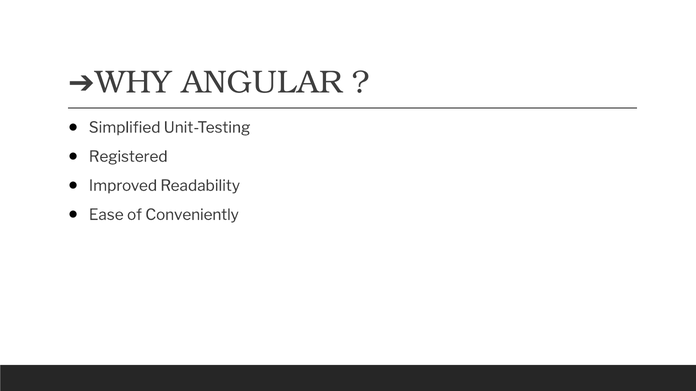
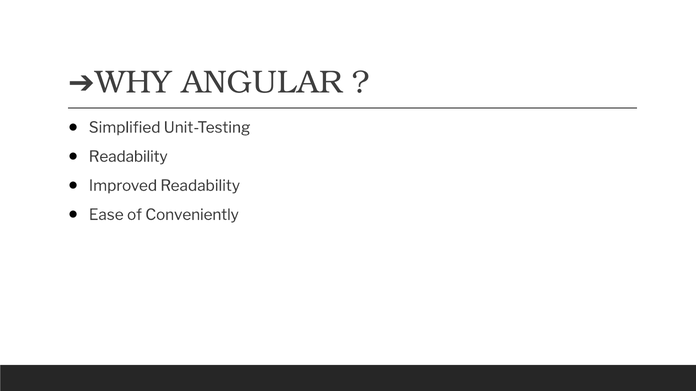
Registered: Registered -> Readability (128, 157)
